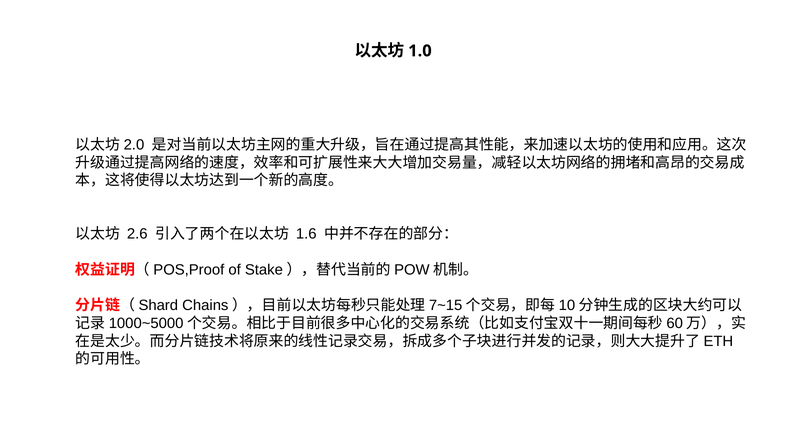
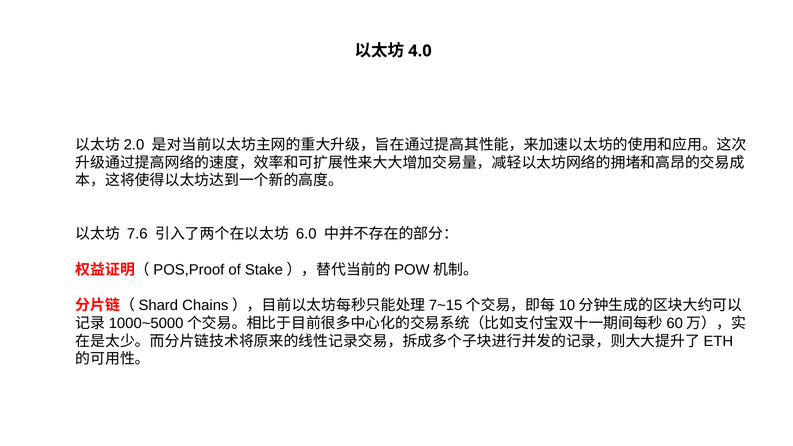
1.0: 1.0 -> 4.0 (420, 51)
2.6: 2.6 -> 7.6 (137, 234)
1.6: 1.6 -> 6.0 (306, 234)
